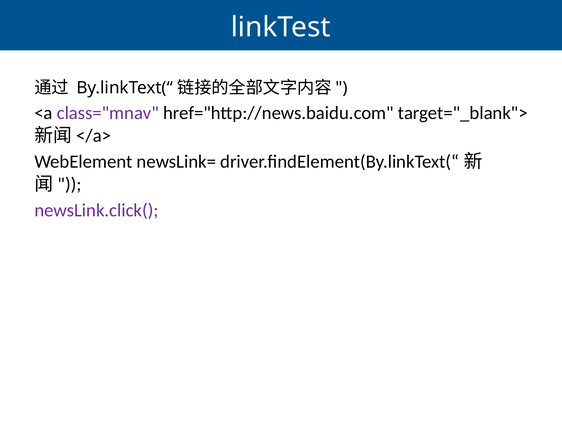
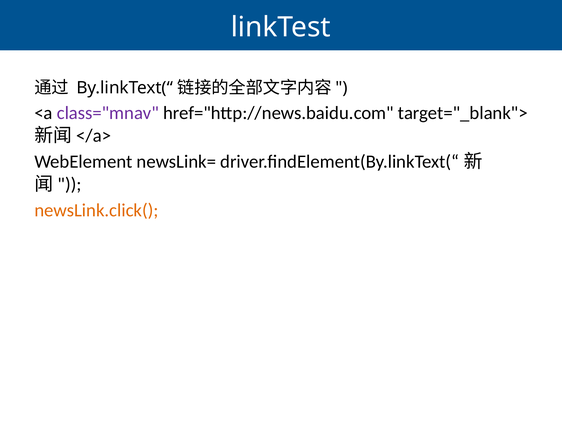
newsLink.click( colour: purple -> orange (96, 211)
